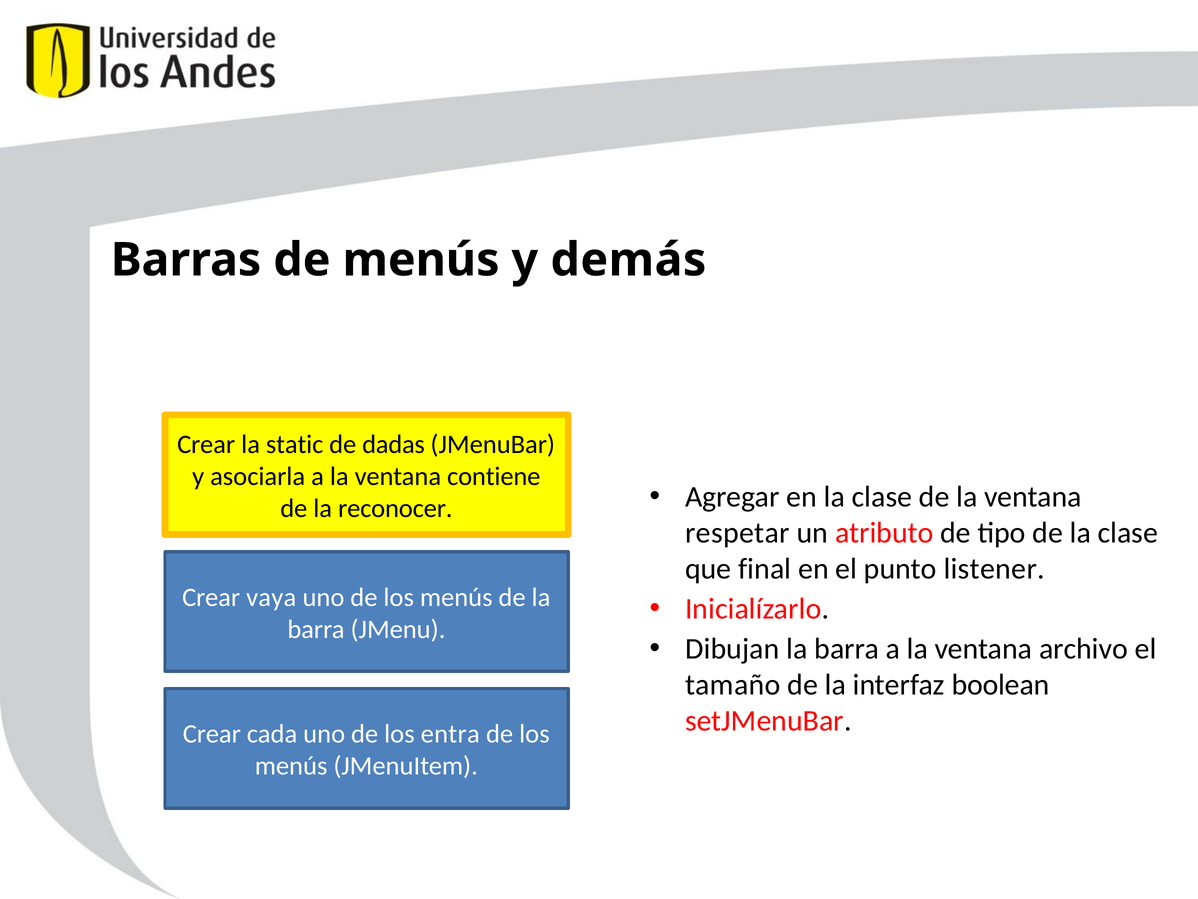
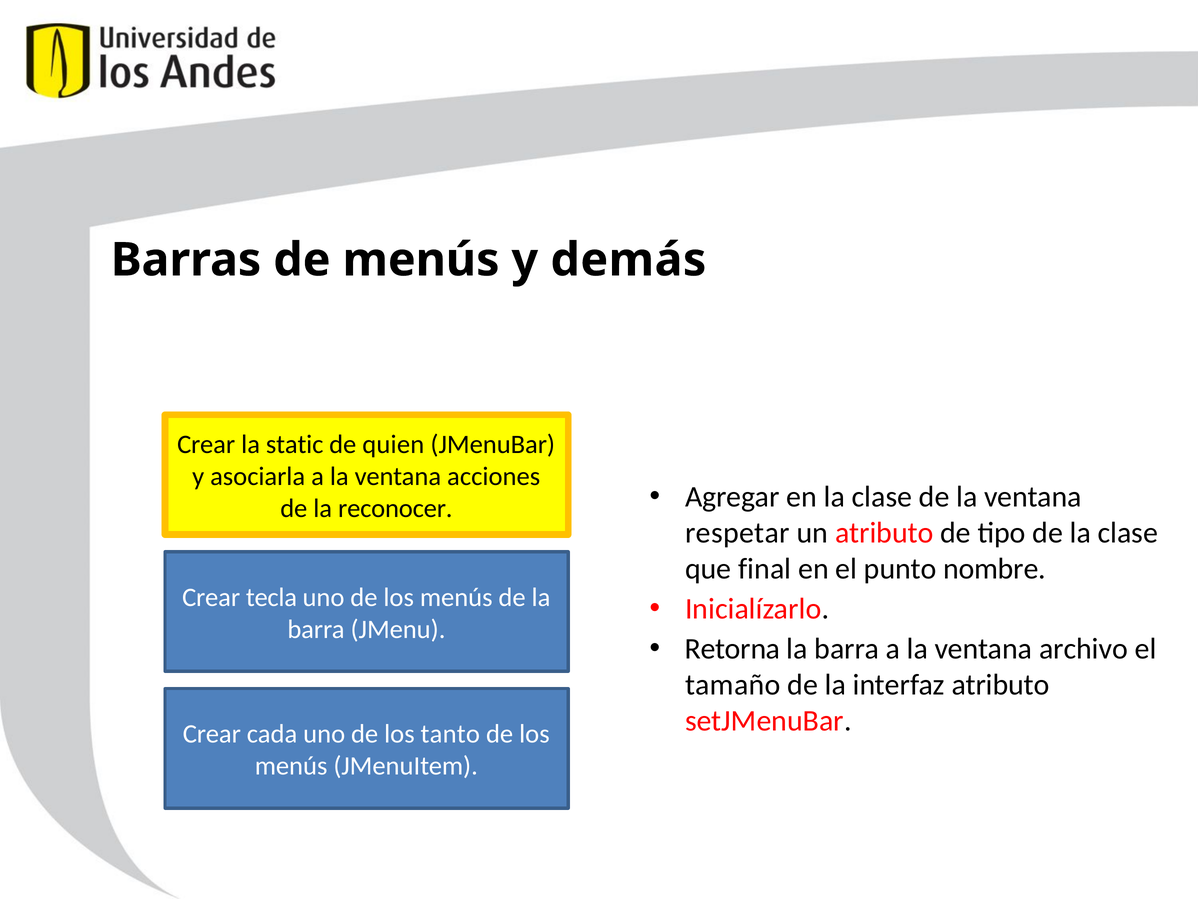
dadas: dadas -> quien (393, 444)
contiene: contiene -> acciones (494, 476)
listener: listener -> nombre (994, 569)
vaya: vaya -> tecla (271, 597)
Dibujan: Dibujan -> Retorna (733, 649)
interfaz boolean: boolean -> atributo (1000, 684)
entra: entra -> tanto (450, 734)
